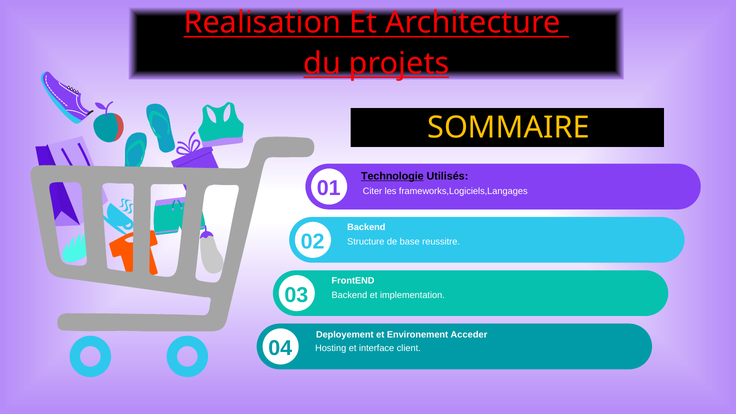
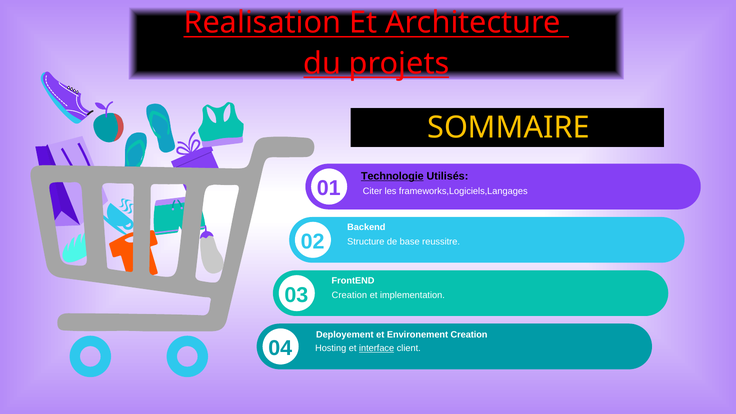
Backend: Backend -> Creation (349, 295)
Environement Acceder: Acceder -> Creation (469, 334)
interface underline: none -> present (377, 348)
